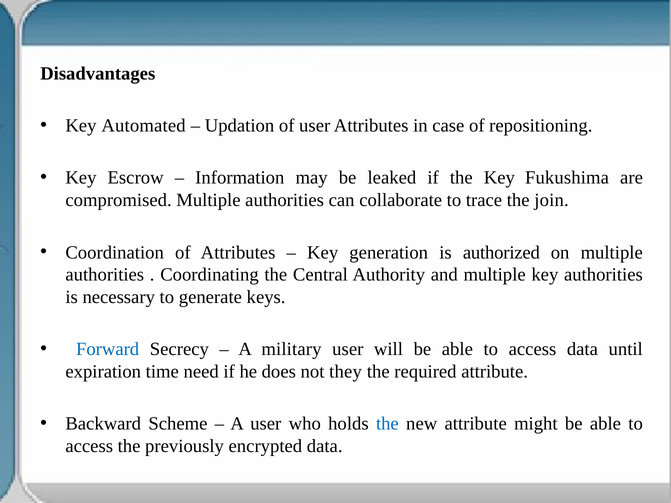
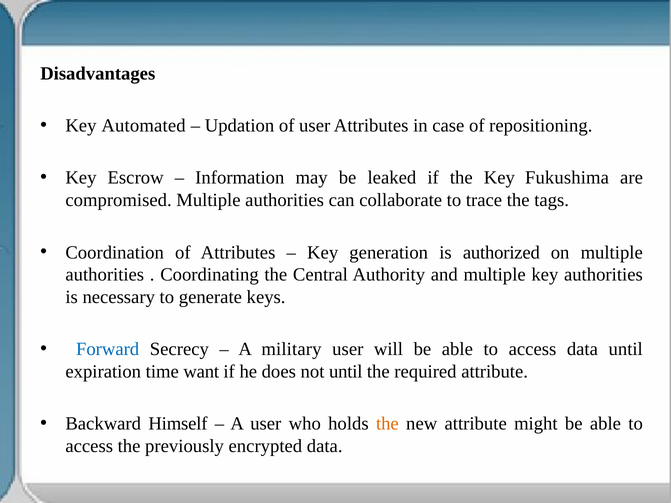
join: join -> tags (552, 200)
need: need -> want (201, 372)
not they: they -> until (346, 372)
Scheme: Scheme -> Himself (178, 424)
the colour: blue -> orange (387, 424)
